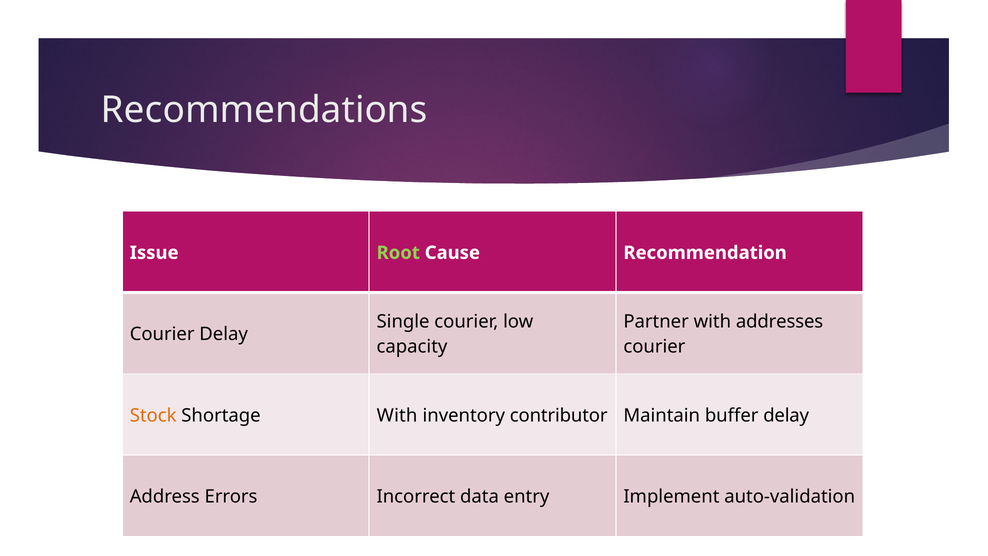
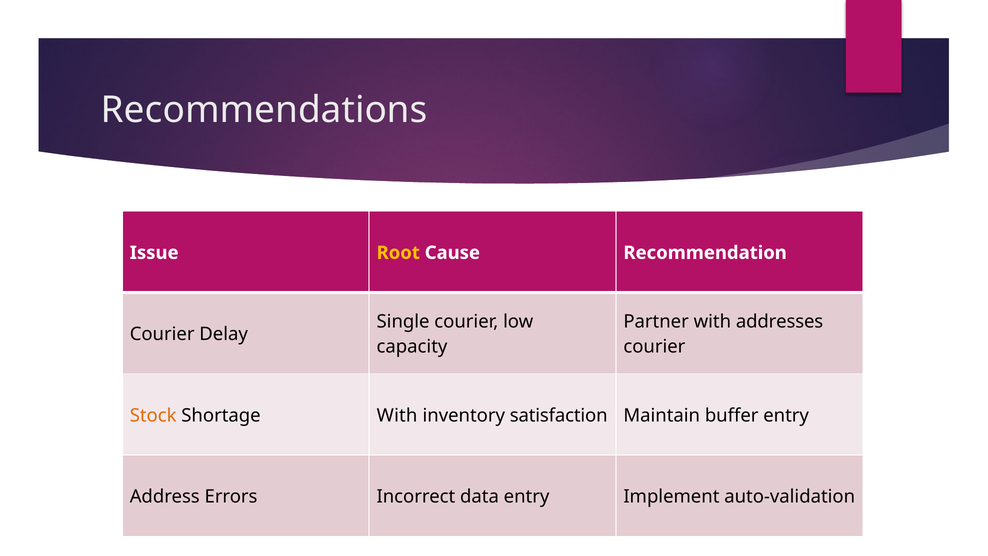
Root colour: light green -> yellow (398, 253)
contributor: contributor -> satisfaction (559, 415)
buffer delay: delay -> entry (786, 415)
